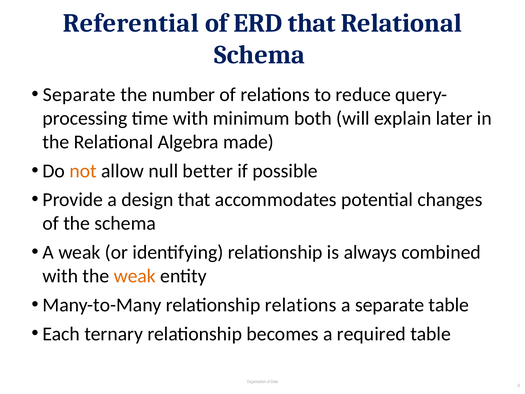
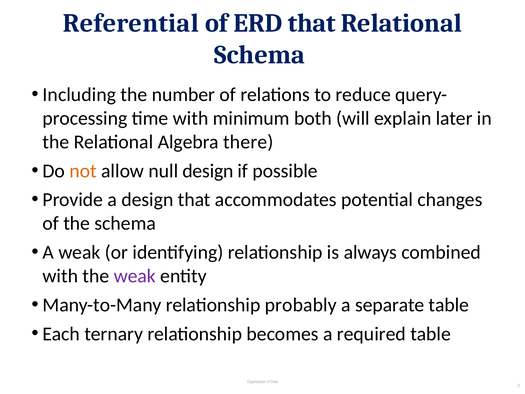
Separate: Separate -> Including (79, 95)
made: made -> there (248, 142)
null better: better -> design (208, 171)
weak colour: orange -> purple (135, 276)
relationship relations: relations -> probably (301, 305)
